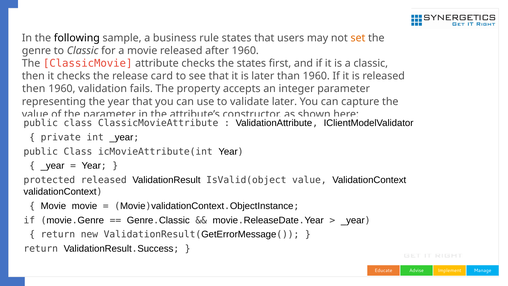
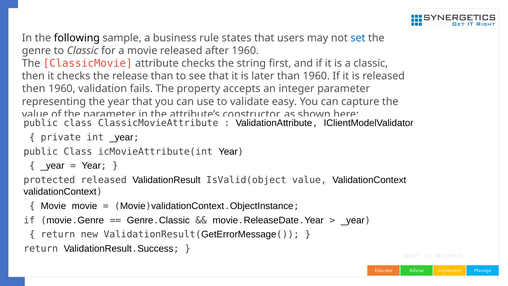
set colour: orange -> blue (358, 38)
the states: states -> string (251, 63)
release card: card -> than (162, 76)
validate later: later -> easy (284, 101)
